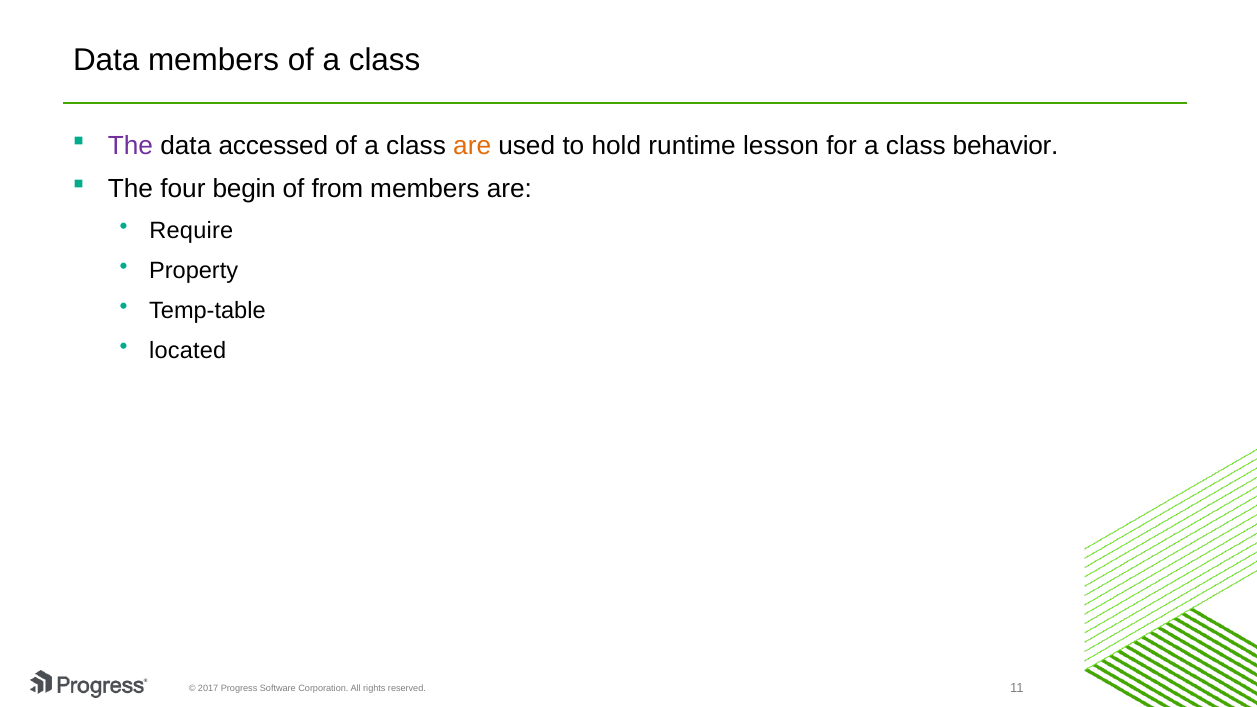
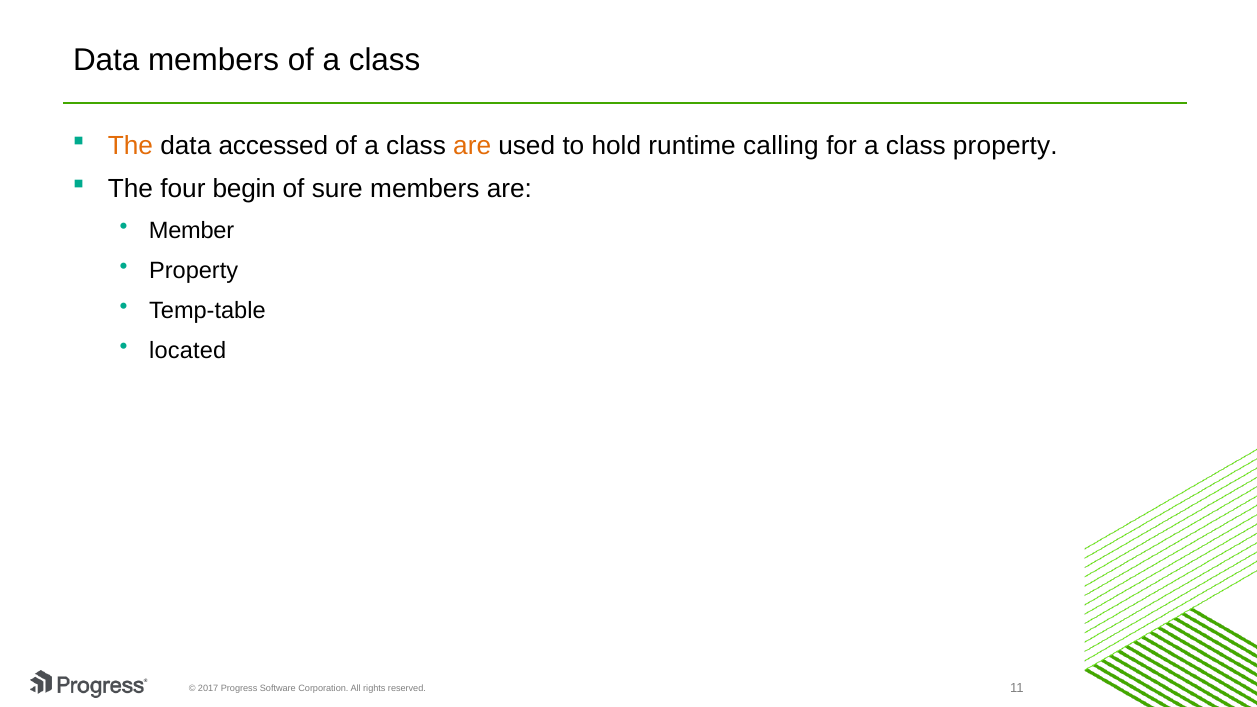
The colour: purple -> orange (130, 146)
lesson: lesson -> calling (781, 146)
class behavior: behavior -> property (1005, 146)
from: from -> sure (337, 189)
Require: Require -> Member (192, 231)
